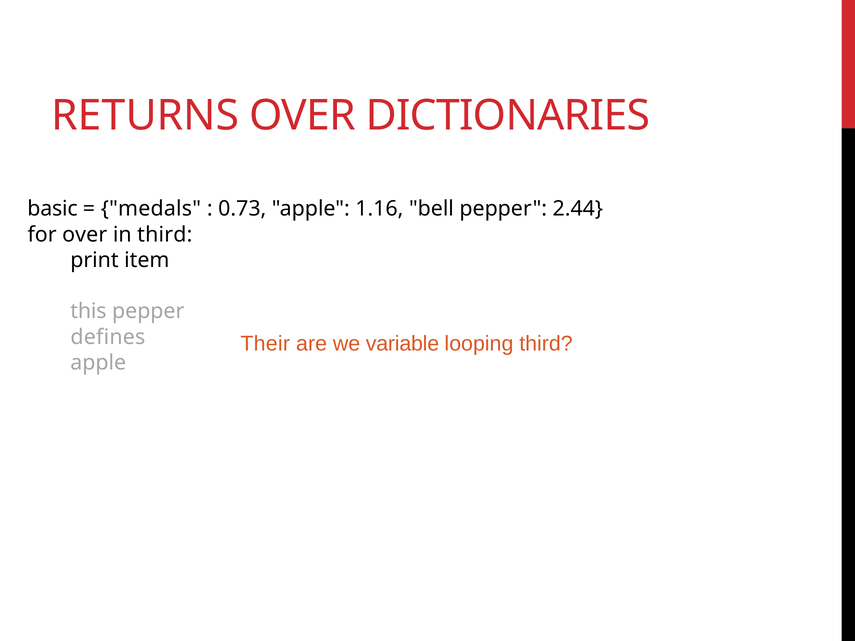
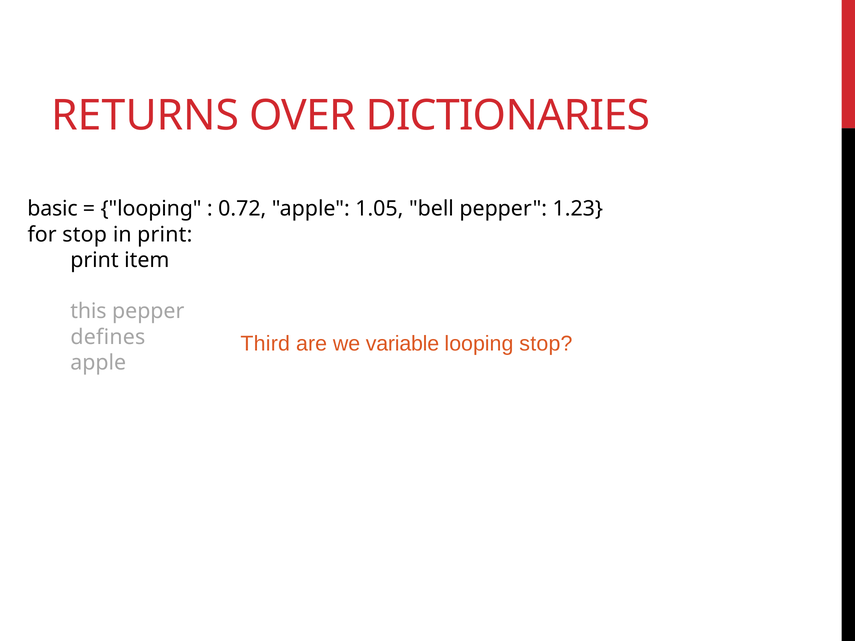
medals: medals -> looping (151, 209)
0.73: 0.73 -> 0.72 (242, 209)
1.16: 1.16 -> 1.05 (379, 209)
2.44: 2.44 -> 1.23 (578, 209)
for over: over -> stop (85, 235)
in third: third -> print (165, 235)
Their: Their -> Third (265, 344)
looping third: third -> stop (546, 344)
